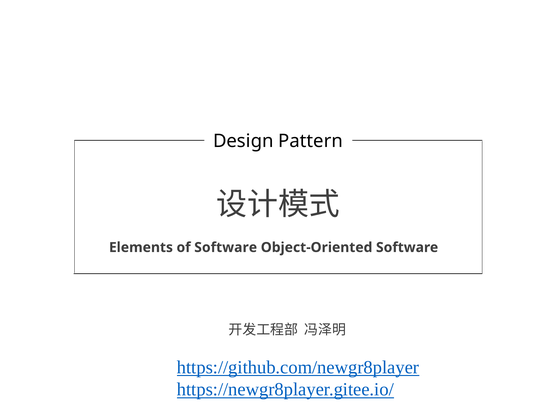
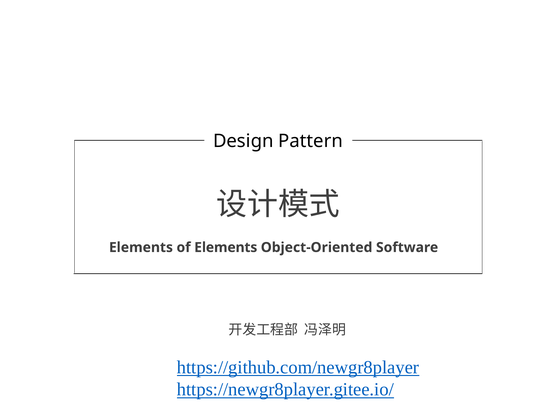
of Software: Software -> Elements (226, 247)
